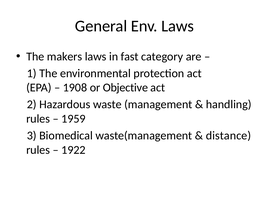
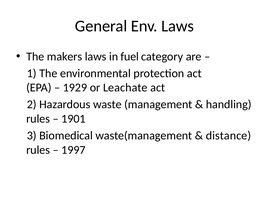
fast: fast -> fuel (130, 56)
1908: 1908 -> 1929 (75, 88)
Objective: Objective -> Leachate (125, 88)
1959: 1959 -> 1901 (73, 119)
1922: 1922 -> 1997 (73, 150)
